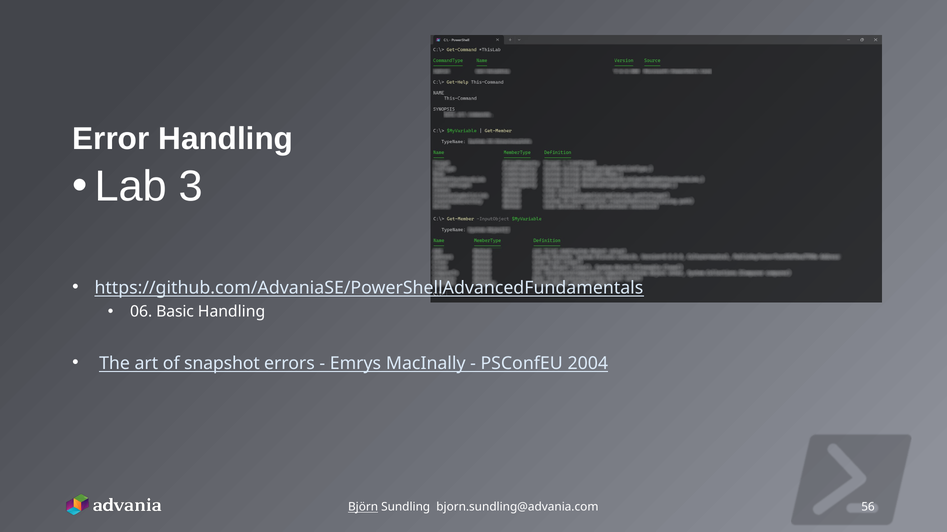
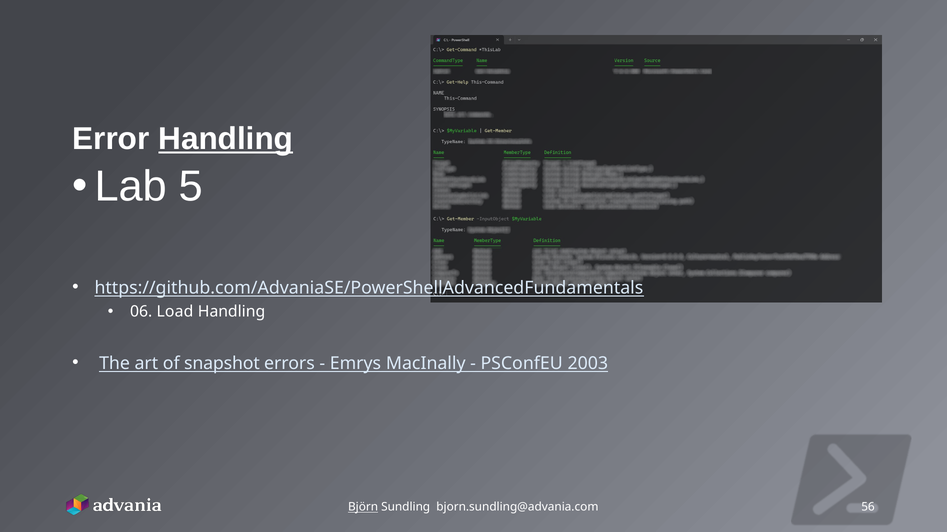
Handling underline: none -> present (226, 139)
3: 3 -> 5 (191, 187)
Basic: Basic -> Load (175, 312)
2004: 2004 -> 2003 (588, 364)
